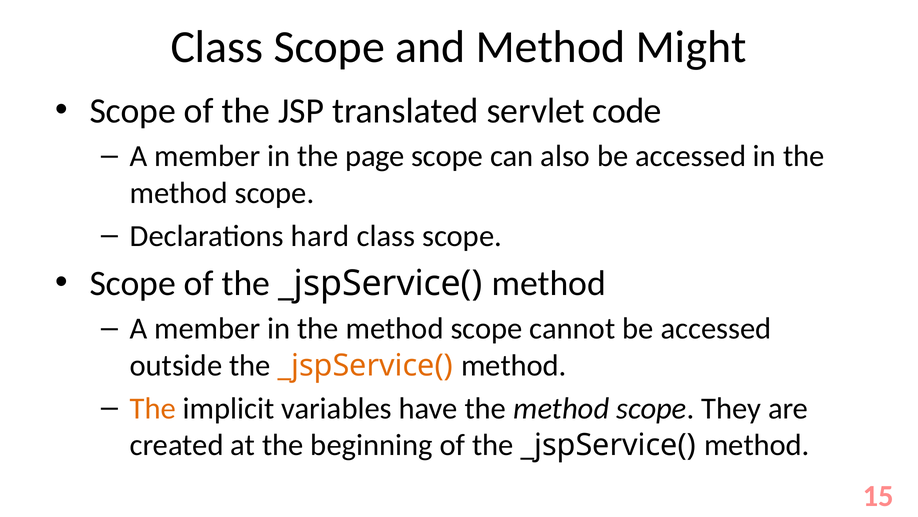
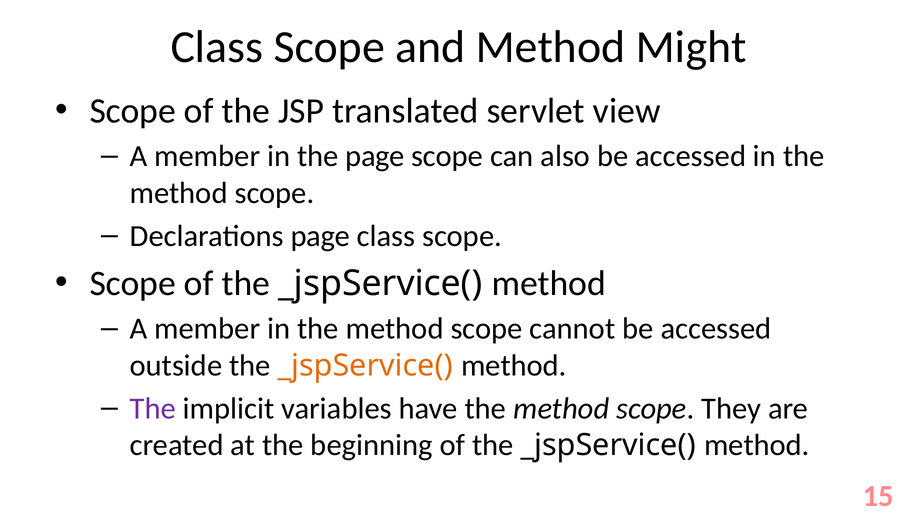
code: code -> view (627, 111)
Declarations hard: hard -> page (320, 236)
The colour: orange -> purple (153, 408)
